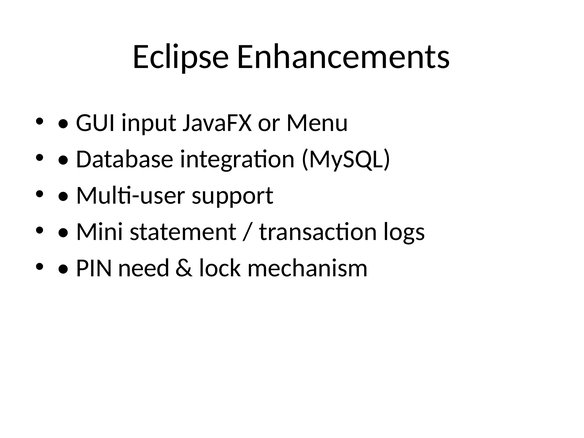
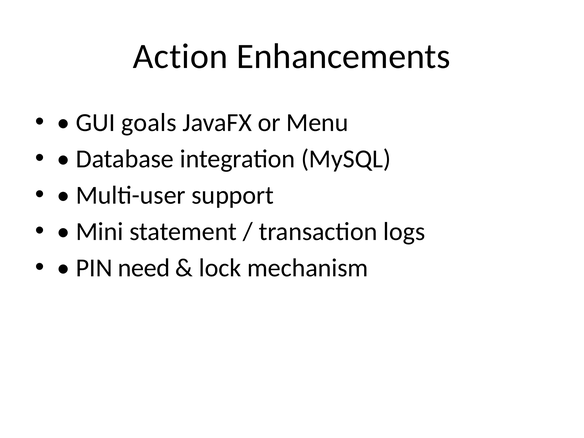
Eclipse: Eclipse -> Action (181, 57)
input: input -> goals (149, 123)
